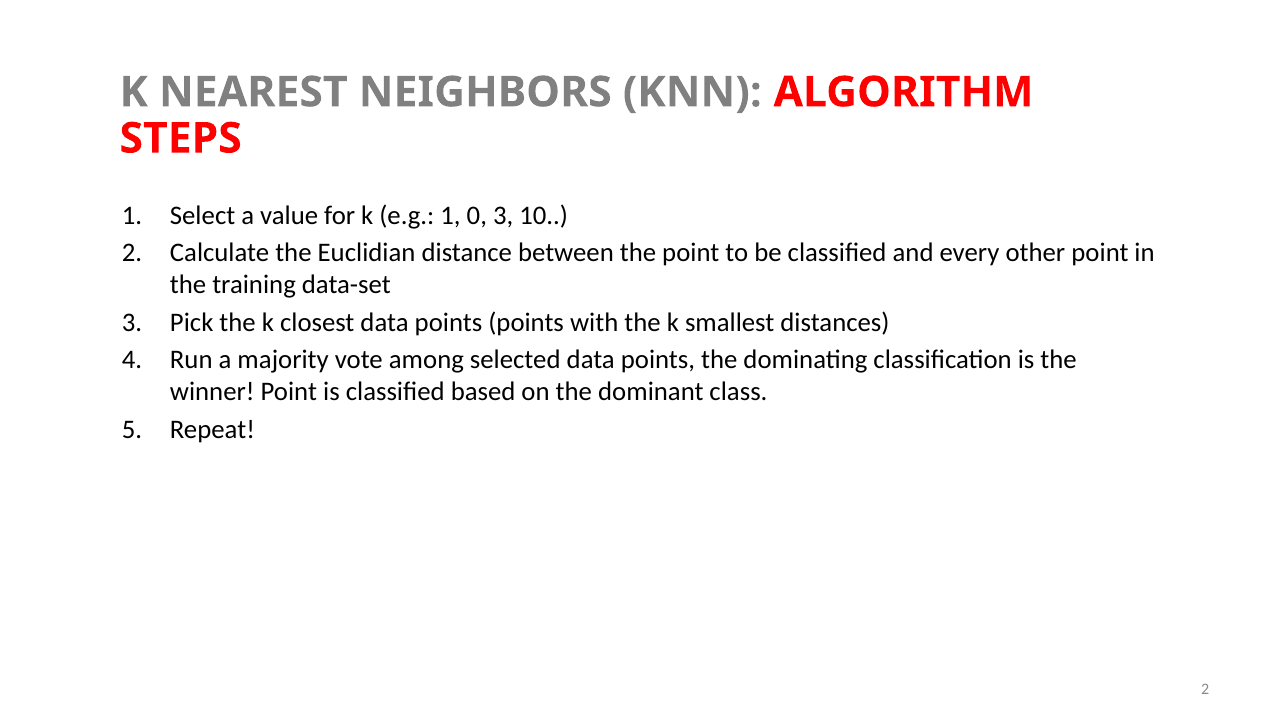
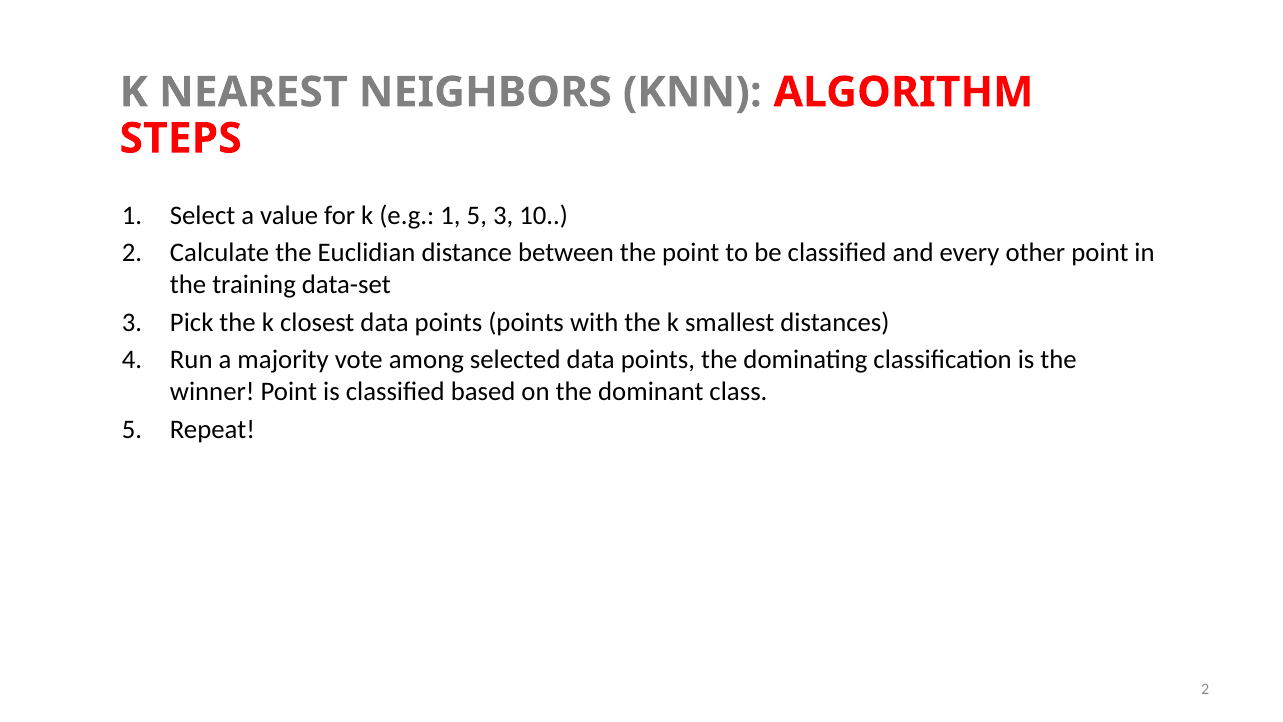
1 0: 0 -> 5 (477, 215)
